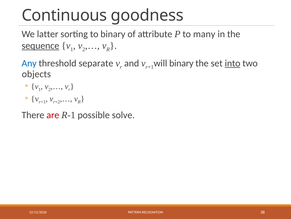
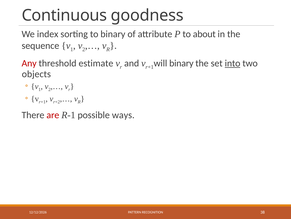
latter: latter -> index (48, 34)
many: many -> about (204, 34)
sequence underline: present -> none (40, 46)
Any colour: blue -> red (29, 63)
separate: separate -> estimate (96, 63)
solve: solve -> ways (123, 115)
